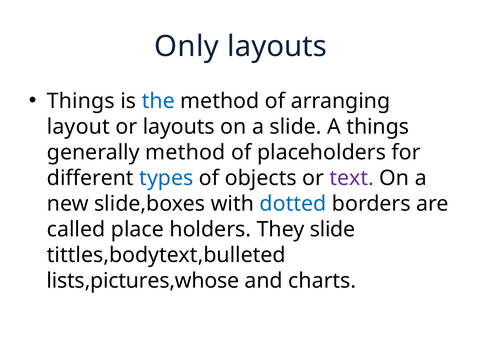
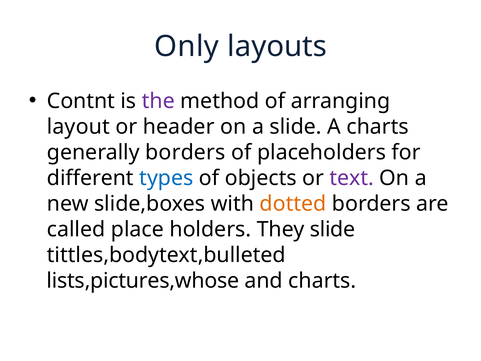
Things: Things -> Contnt (81, 101)
the colour: blue -> purple (158, 101)
or layouts: layouts -> header (179, 127)
A things: things -> charts (378, 127)
generally method: method -> borders (185, 152)
dotted colour: blue -> orange (293, 204)
